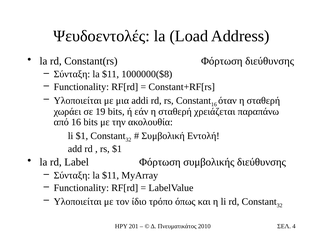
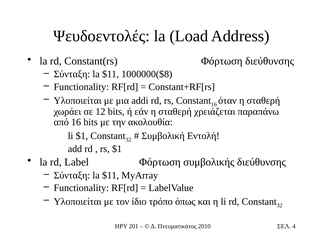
19: 19 -> 12 (100, 112)
